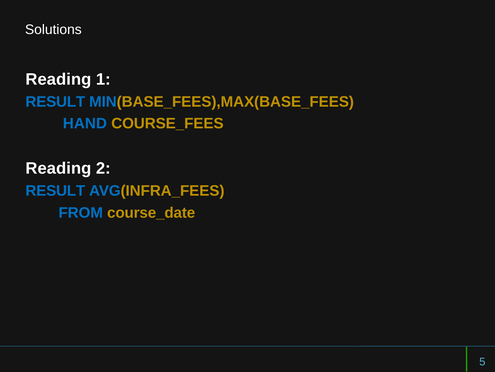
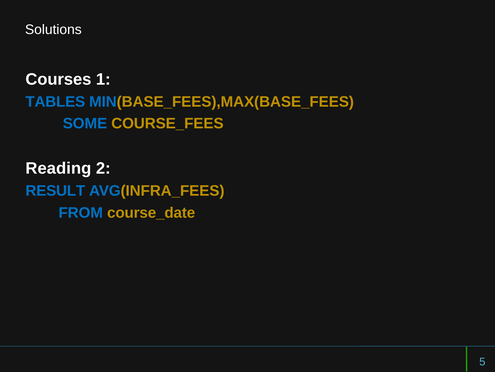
Reading: Reading -> Courses (58, 79)
RESULT: RESULT -> TABLES (55, 102)
HAND: HAND -> SOME (85, 123)
